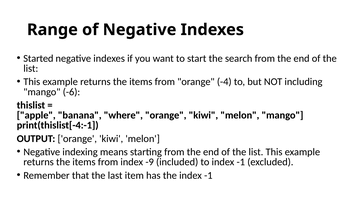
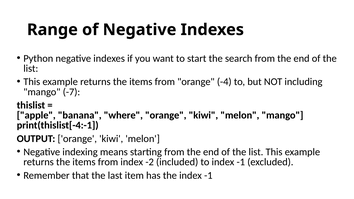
Started: Started -> Python (38, 58)
-6: -6 -> -7 (71, 92)
-9: -9 -> -2 (150, 162)
